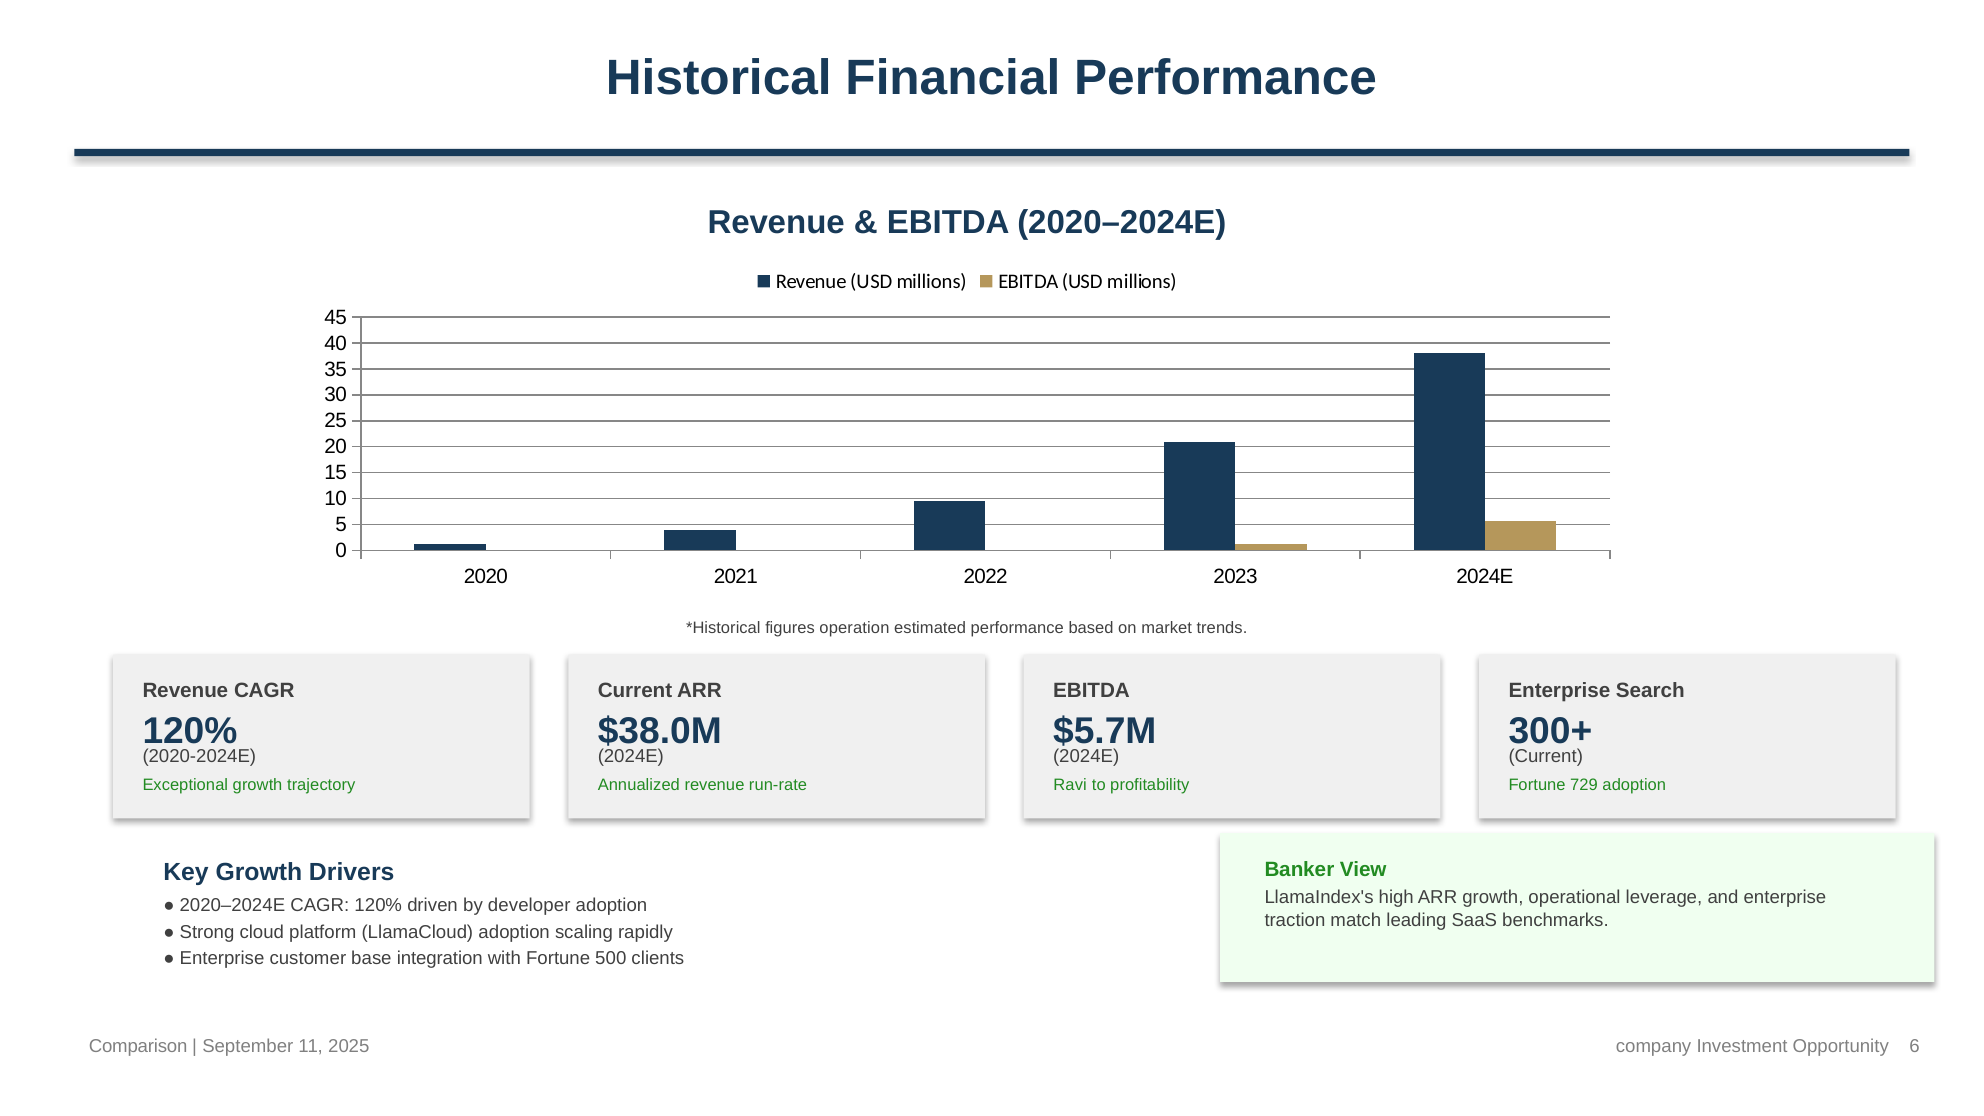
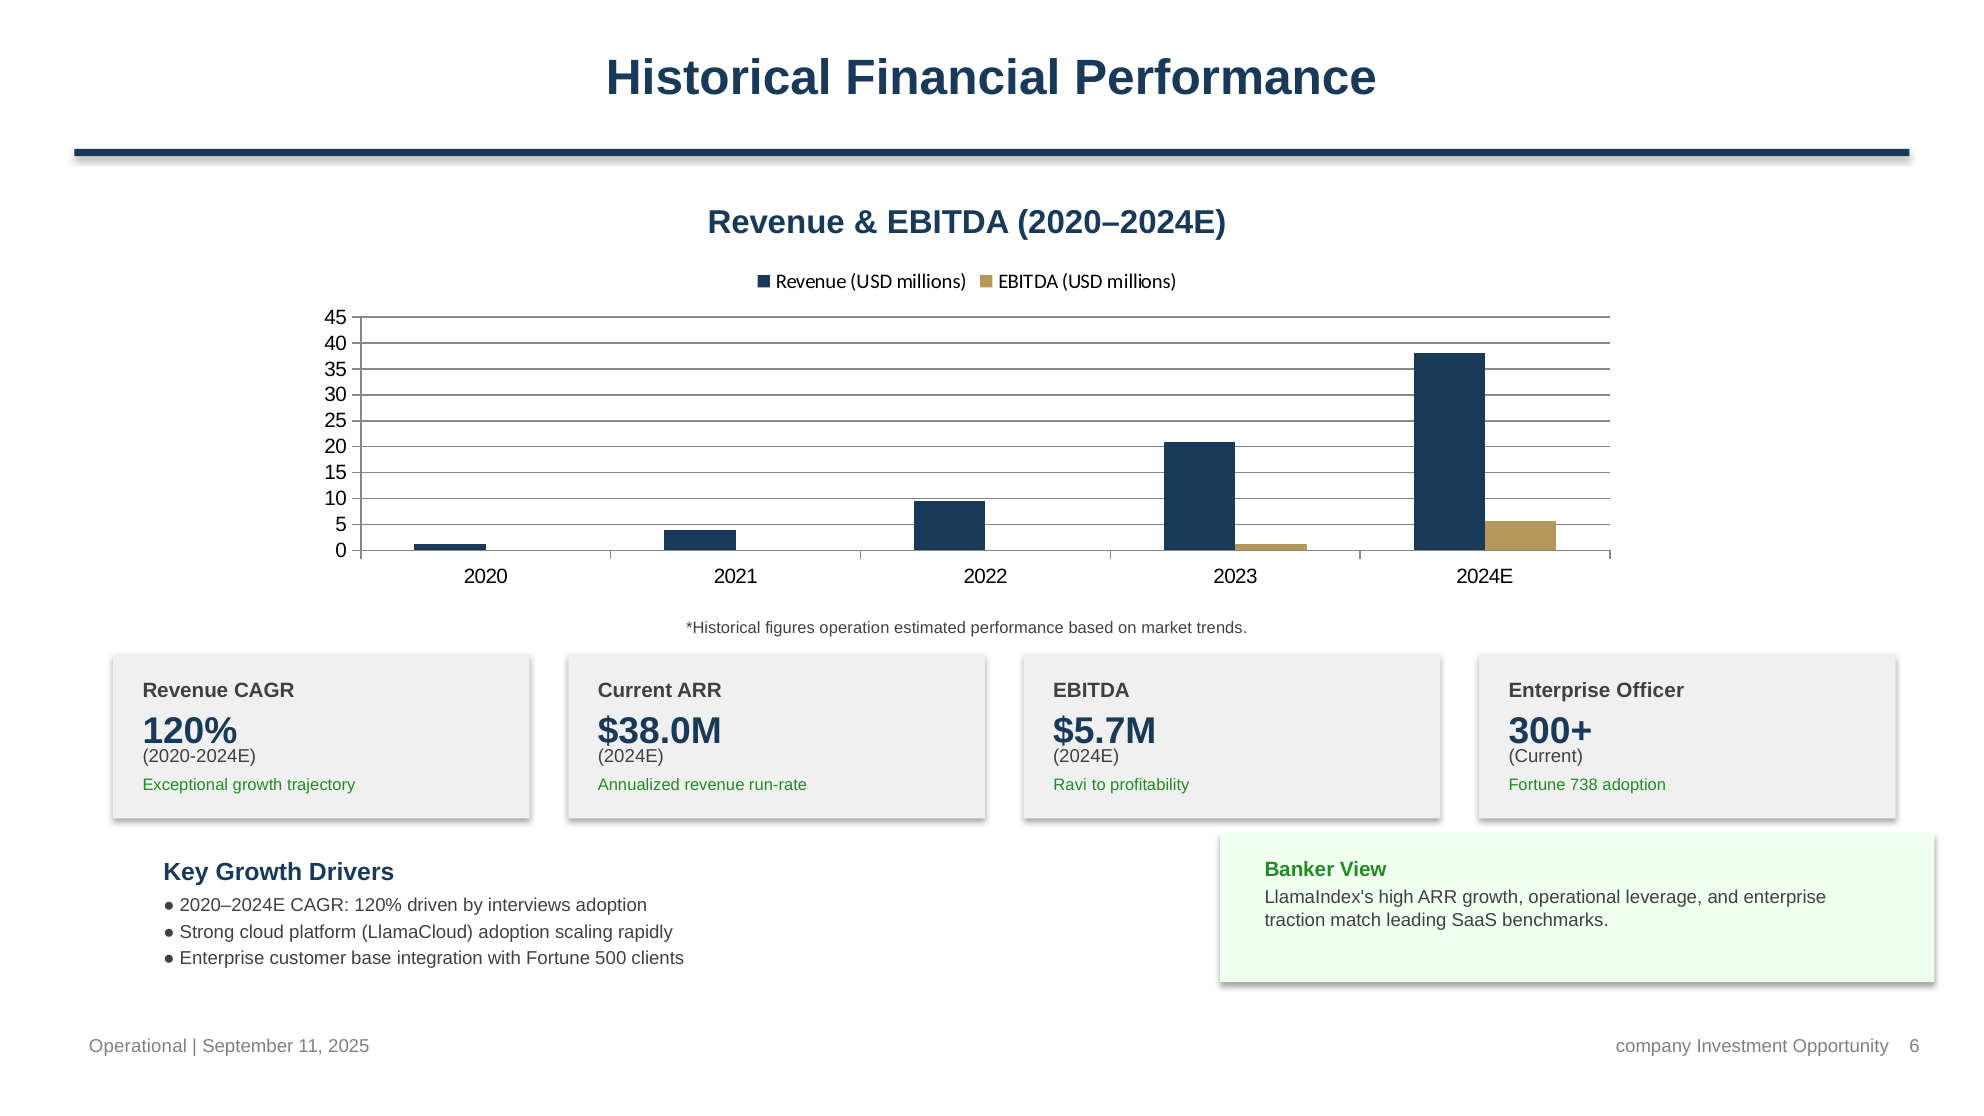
Search: Search -> Officer (1650, 691)
729: 729 -> 738 (1584, 785)
developer: developer -> interviews (529, 905)
Comparison: Comparison -> Operational (138, 1046)
